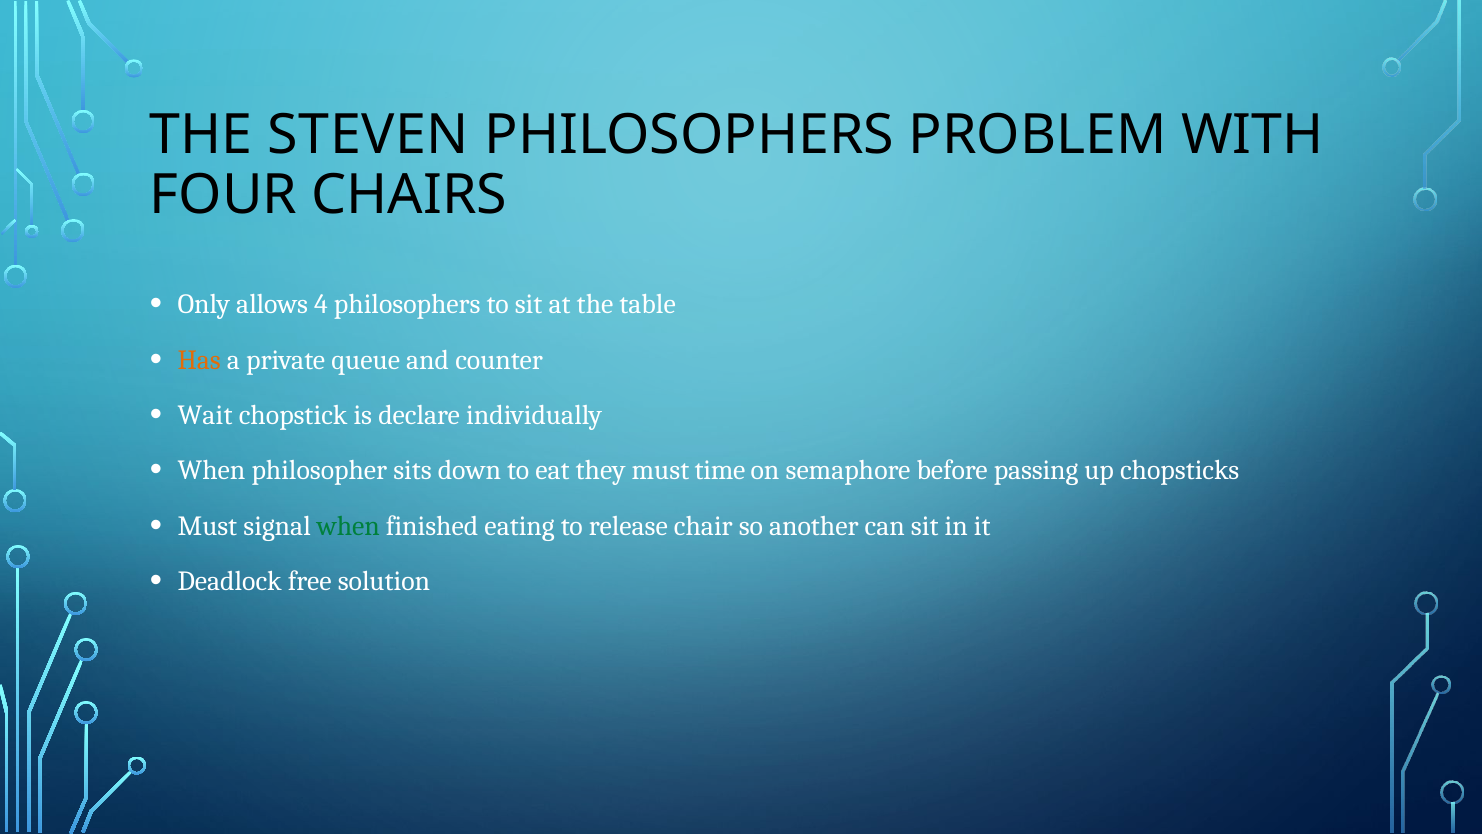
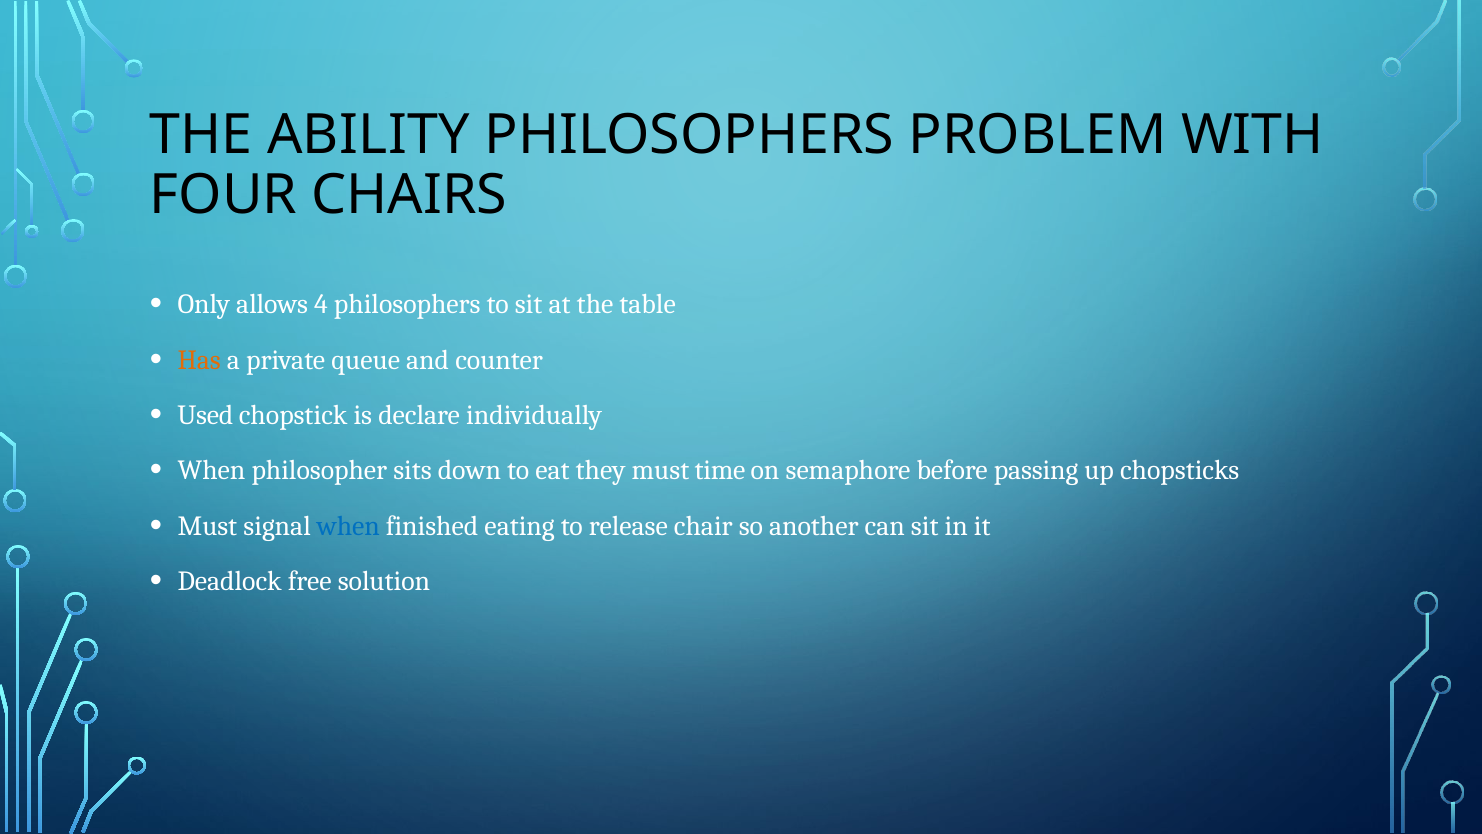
STEVEN: STEVEN -> ABILITY (369, 135)
Wait: Wait -> Used (205, 415)
when colour: green -> blue (348, 526)
